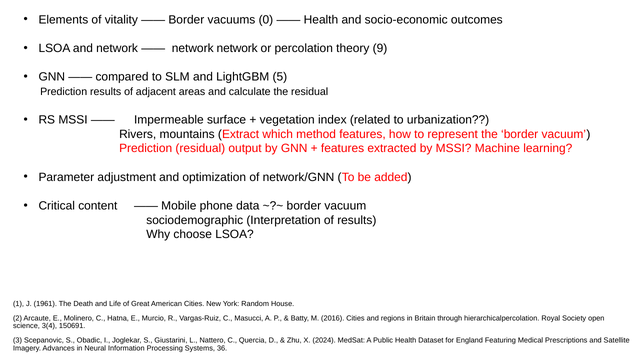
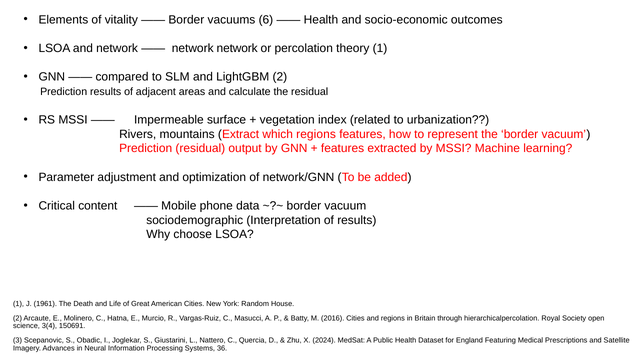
0: 0 -> 6 (266, 20)
theory 9: 9 -> 1 (380, 48)
LightGBM 5: 5 -> 2 (280, 77)
which method: method -> regions (316, 134)
